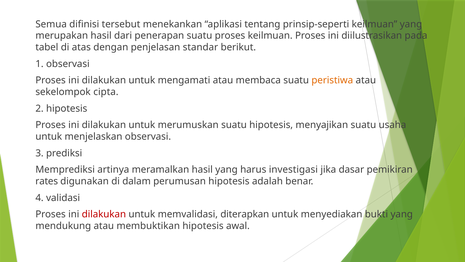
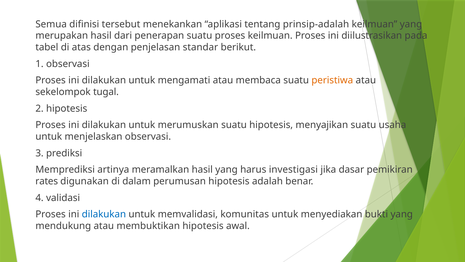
prinsip-seperti: prinsip-seperti -> prinsip-adalah (316, 24)
cipta: cipta -> tugal (106, 92)
dilakukan colour: red -> blue (104, 214)
diterapkan: diterapkan -> komunitas (245, 214)
